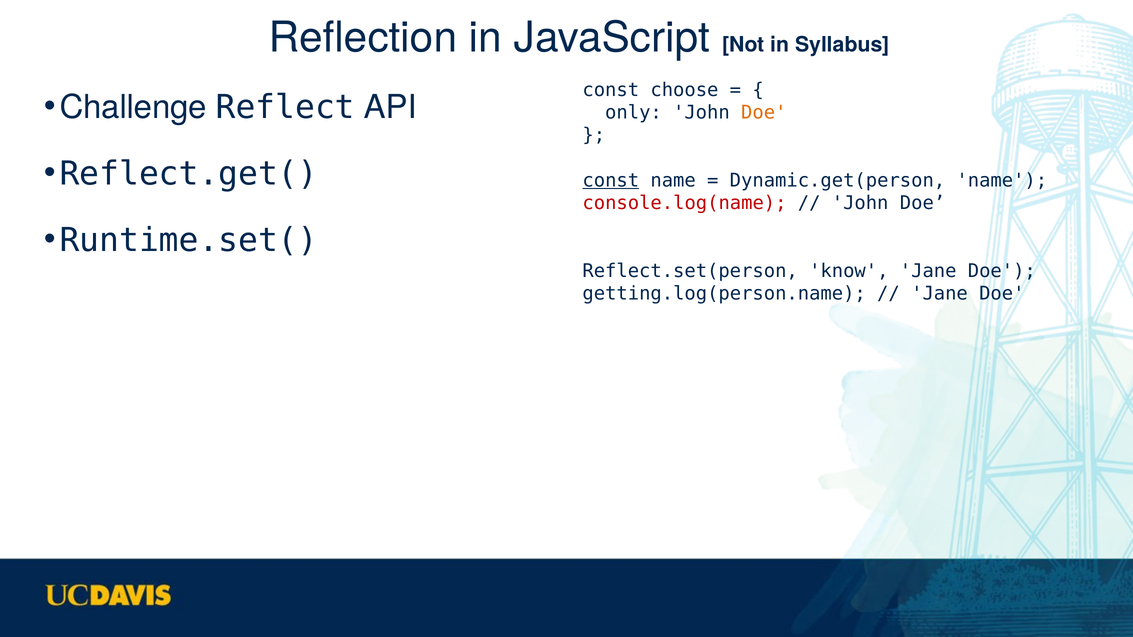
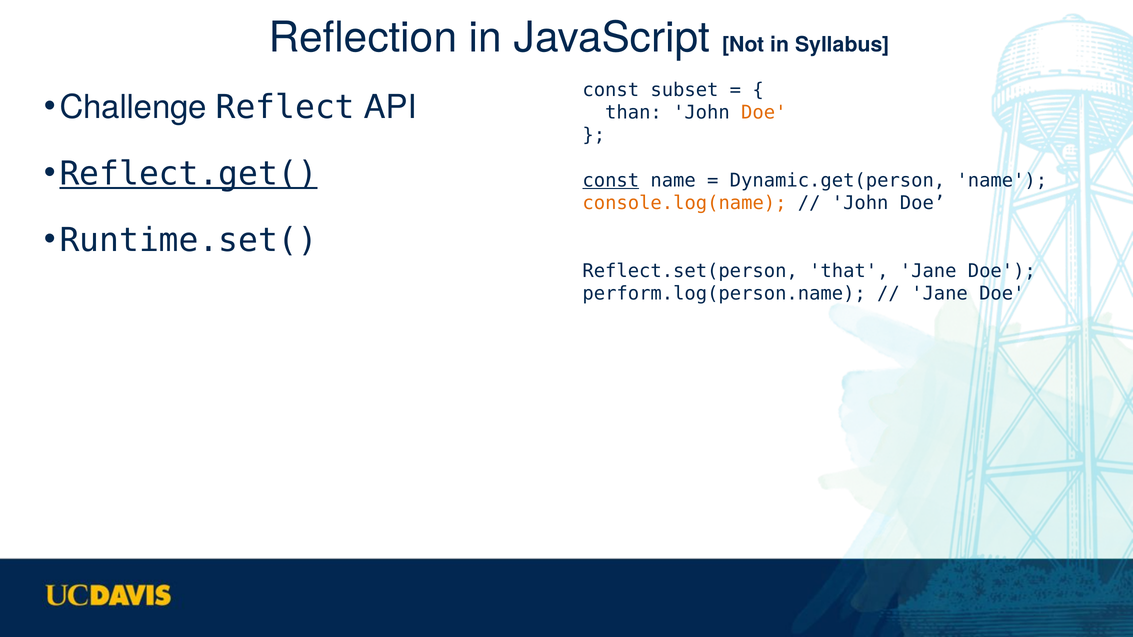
choose: choose -> subset (684, 90)
only: only -> than (633, 113)
Reflect.get( underline: none -> present (189, 174)
console.log(name colour: red -> orange (685, 203)
know: know -> that (849, 271)
getting.log(person.name: getting.log(person.name -> perform.log(person.name (724, 294)
